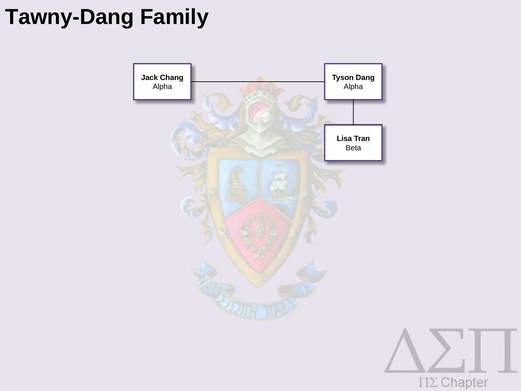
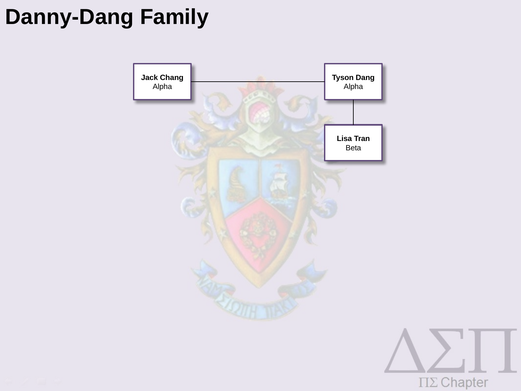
Tawny-Dang: Tawny-Dang -> Danny-Dang (69, 17)
